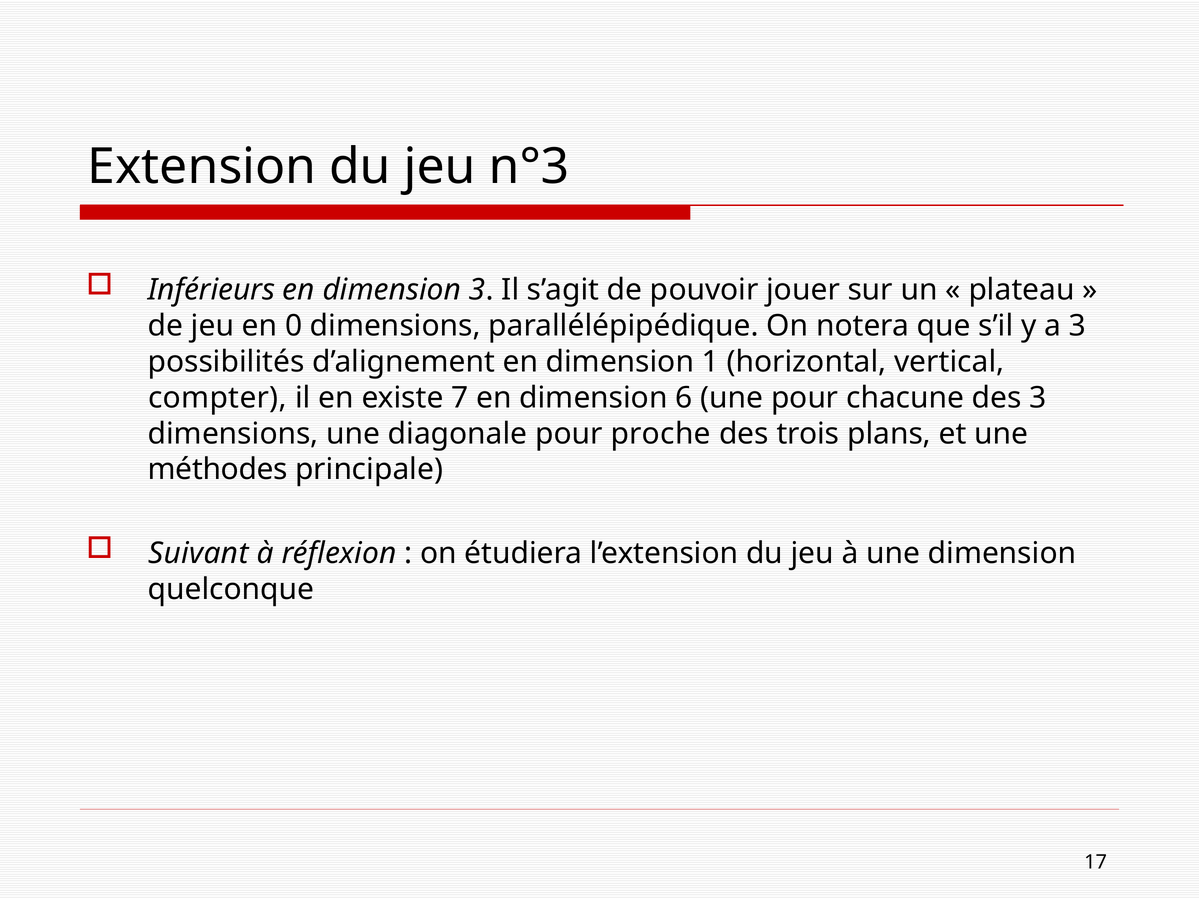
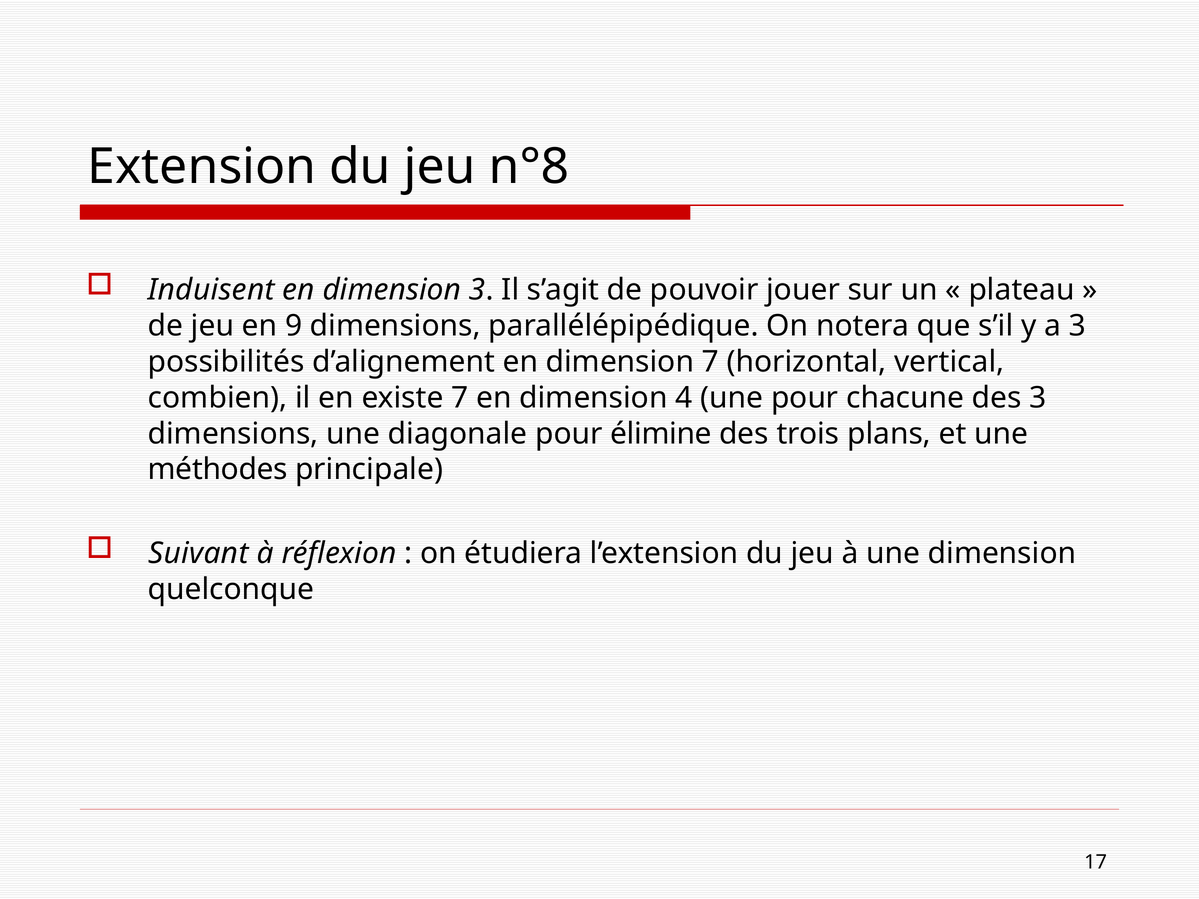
n°3: n°3 -> n°8 (529, 167)
Inférieurs: Inférieurs -> Induisent (211, 290)
0: 0 -> 9 (294, 326)
dimension 1: 1 -> 7 (710, 362)
compter: compter -> combien (218, 398)
6: 6 -> 4 (684, 398)
proche: proche -> élimine (661, 434)
